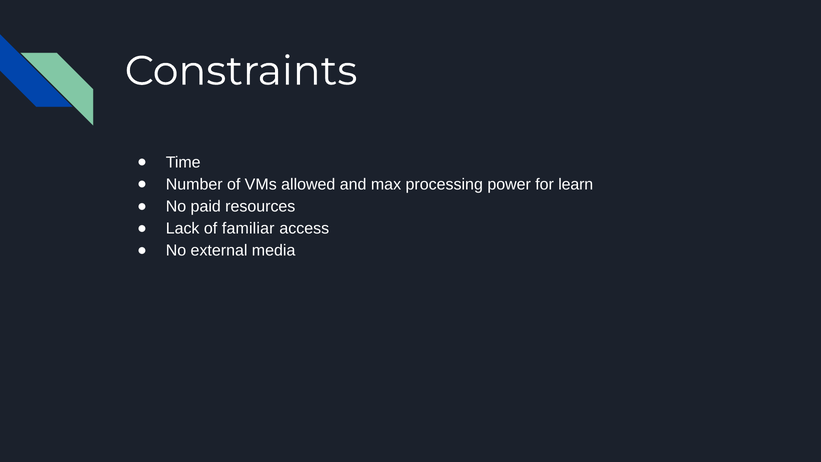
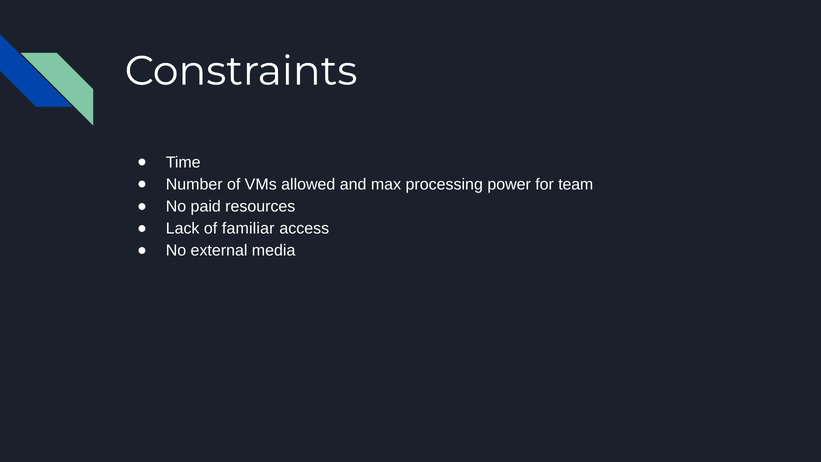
learn: learn -> team (576, 184)
